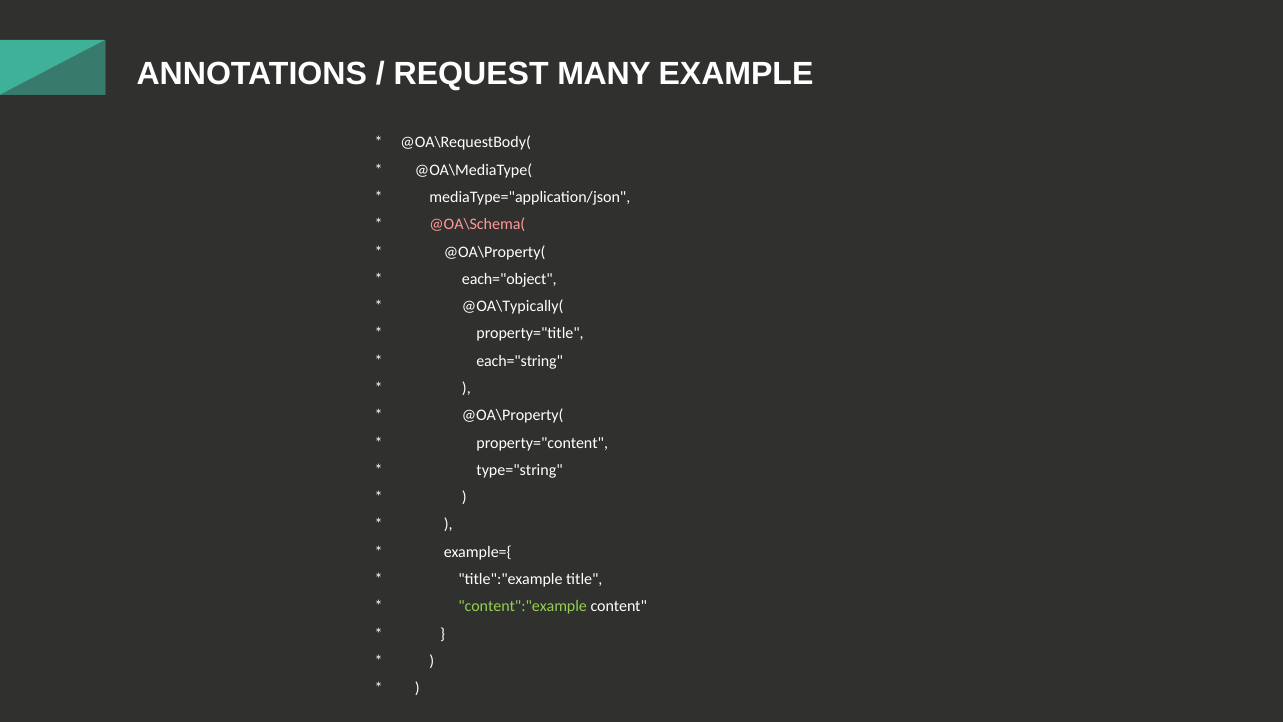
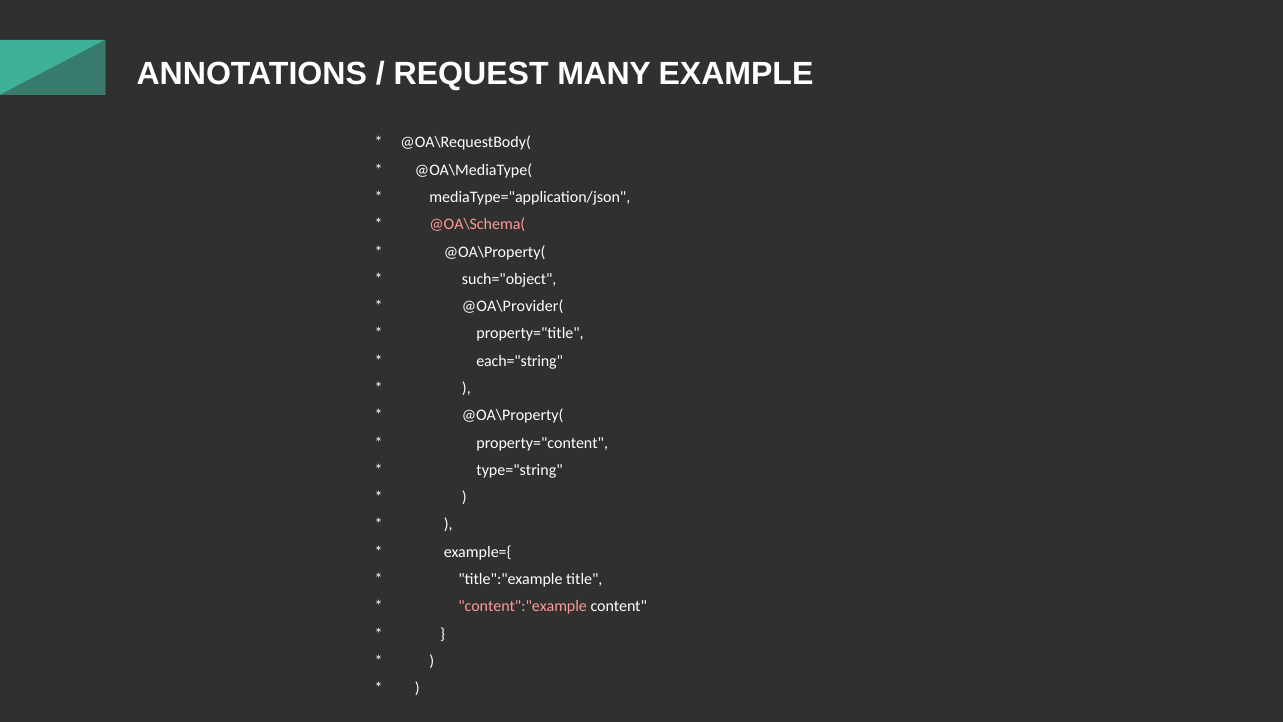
each="object: each="object -> such="object (509, 279)
@OA\Typically(: @OA\Typically( -> @OA\Provider( (513, 306)
content":"example colour: light green -> pink (523, 606)
